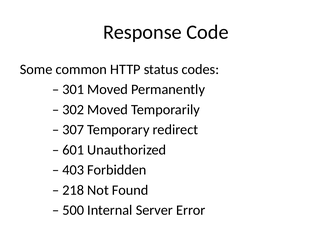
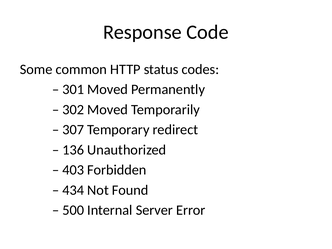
601: 601 -> 136 (73, 150)
218: 218 -> 434 (73, 190)
